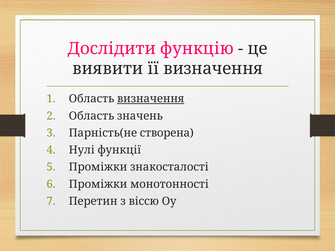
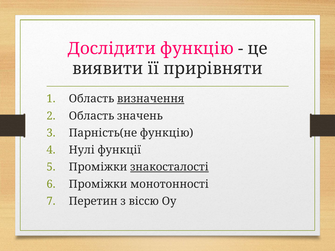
її визначення: визначення -> прирівняти (213, 69)
Парність(не створена: створена -> функцію (167, 133)
знакосталості underline: none -> present (169, 167)
